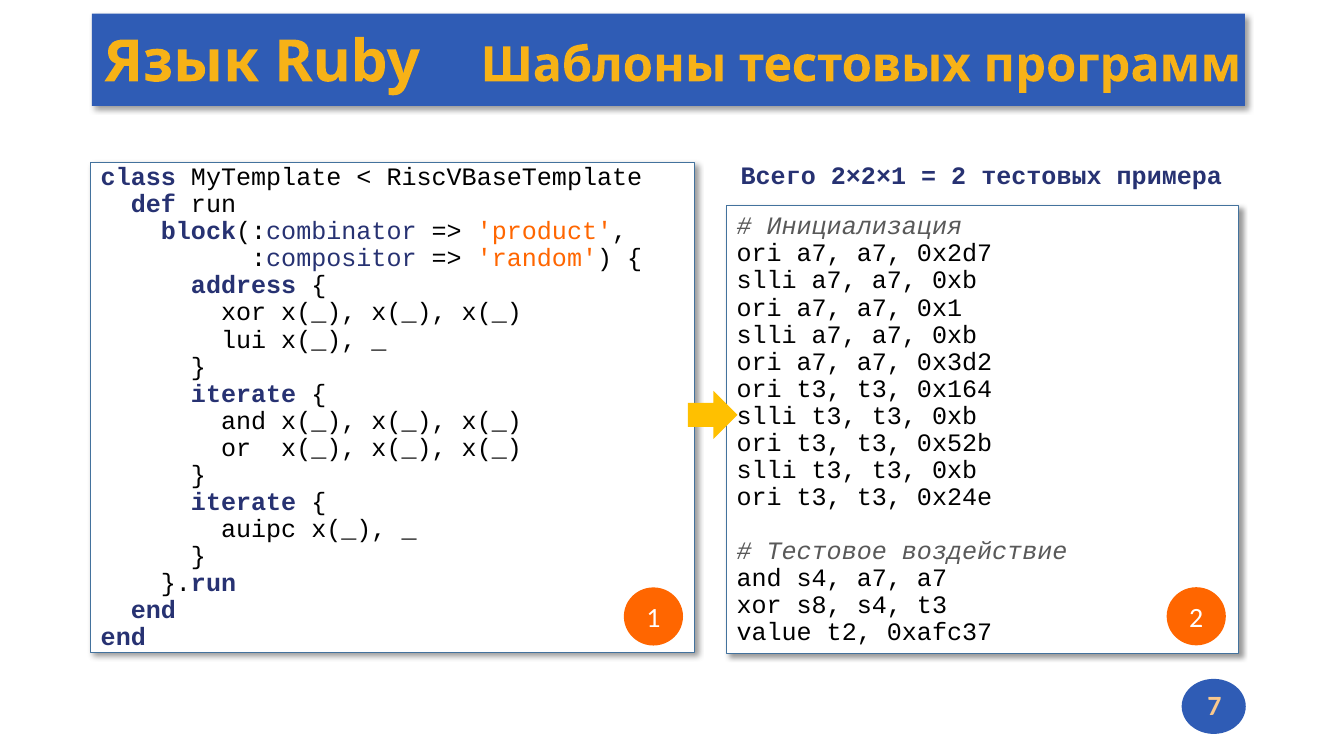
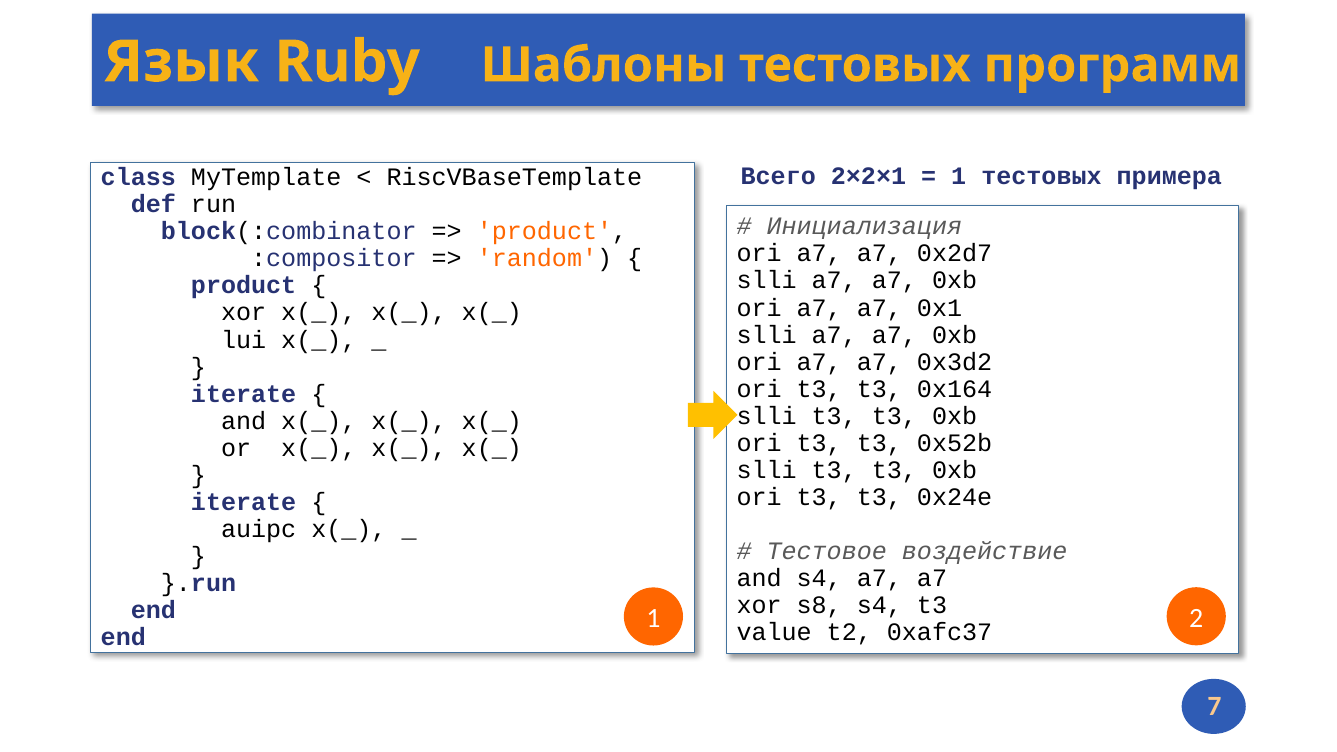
2: 2 -> 1 (959, 177)
address: address -> product (244, 286)
